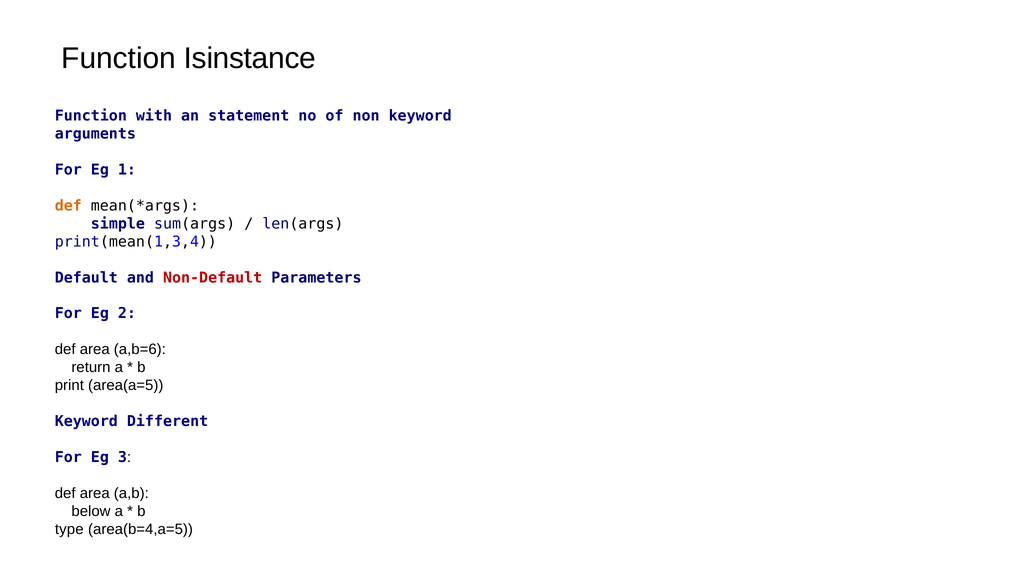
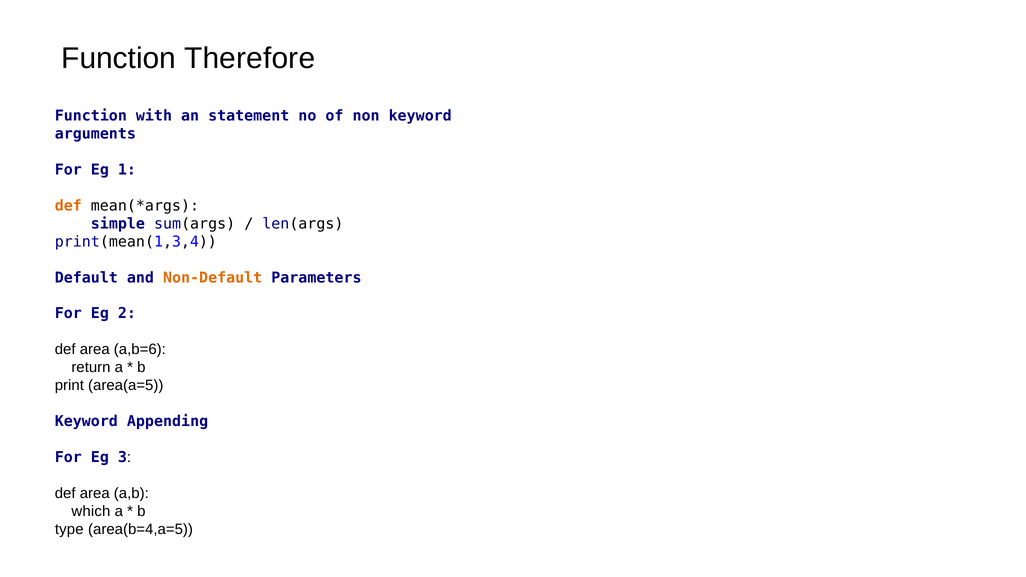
Isinstance: Isinstance -> Therefore (250, 58)
Non-Default colour: red -> orange (213, 278)
Different: Different -> Appending (168, 421)
below: below -> which (91, 511)
